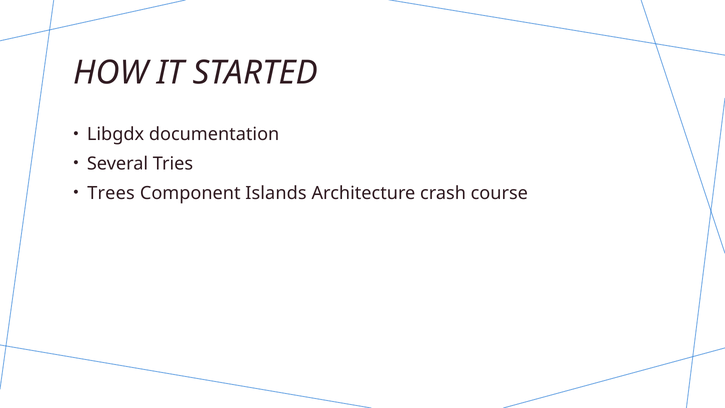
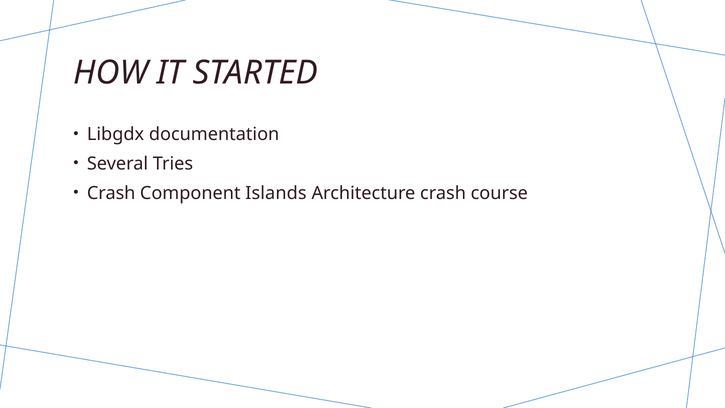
Trees: Trees -> Crash (111, 193)
